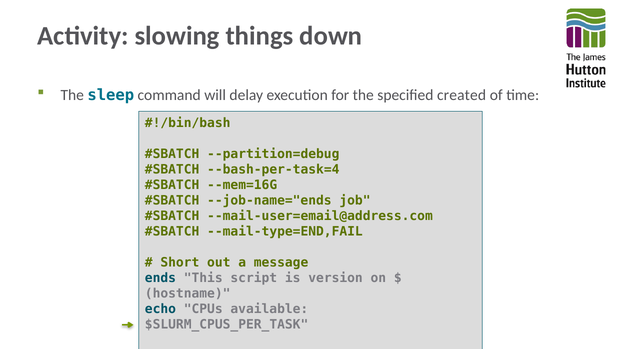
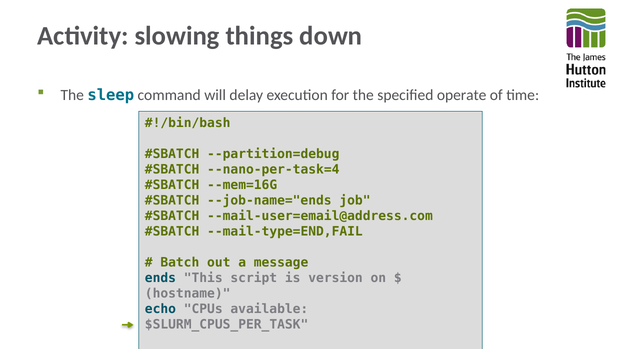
created: created -> operate (462, 95)
--bash-per-task=4: --bash-per-task=4 -> --nano-per-task=4 (273, 169)
Short: Short -> Batch (180, 263)
